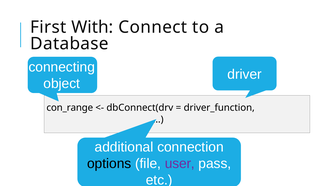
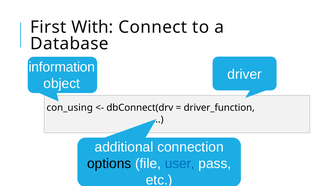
connecting: connecting -> information (62, 67)
con_range: con_range -> con_using (70, 108)
user colour: purple -> blue (180, 163)
